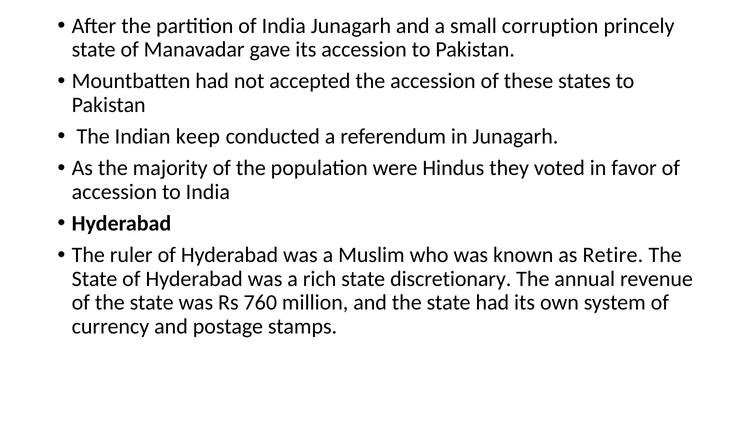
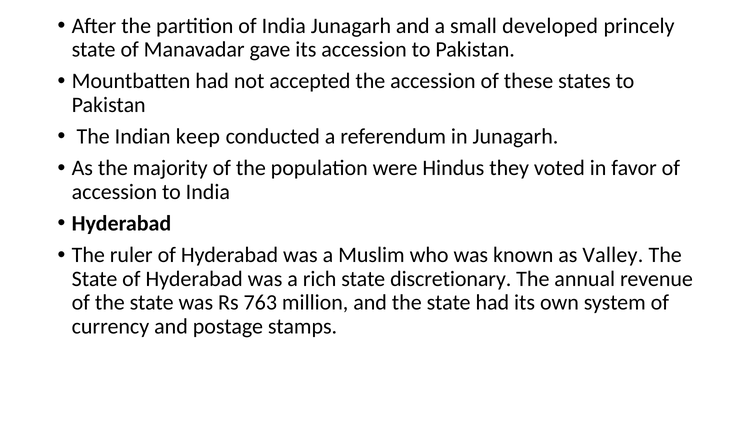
corruption: corruption -> developed (550, 26)
Retire: Retire -> Valley (613, 255)
760: 760 -> 763 (260, 302)
